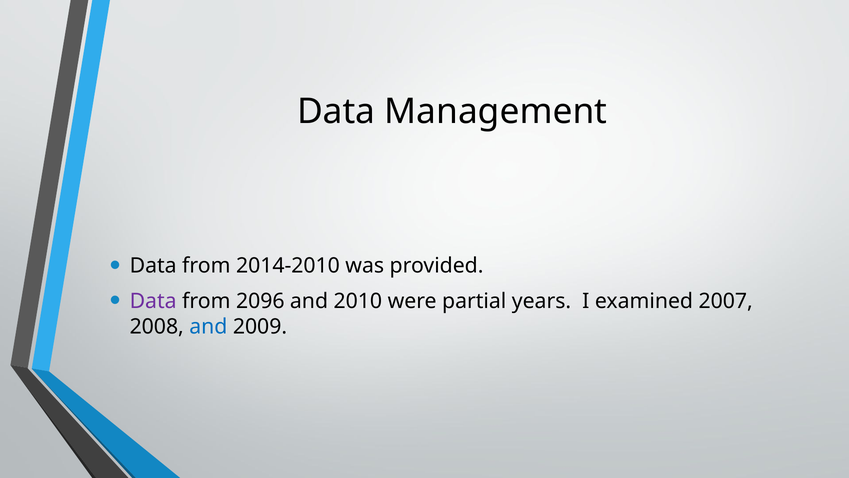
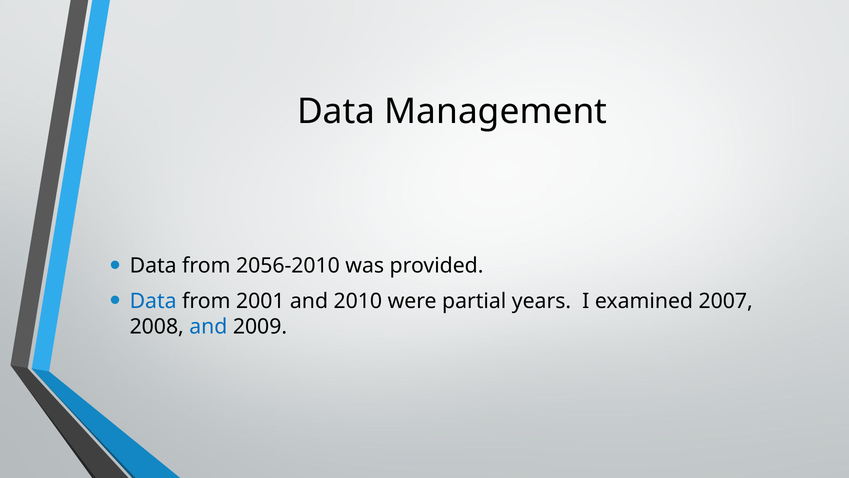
2014-2010: 2014-2010 -> 2056-2010 (288, 266)
Data colour: purple -> blue (153, 301)
2096: 2096 -> 2001 (260, 301)
